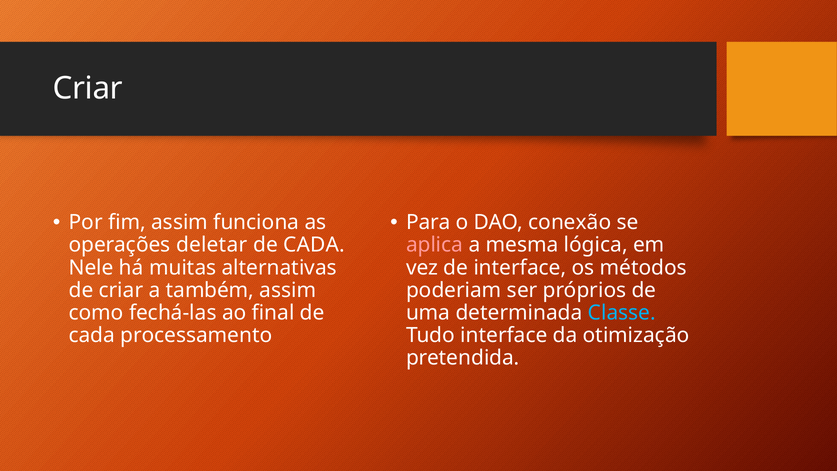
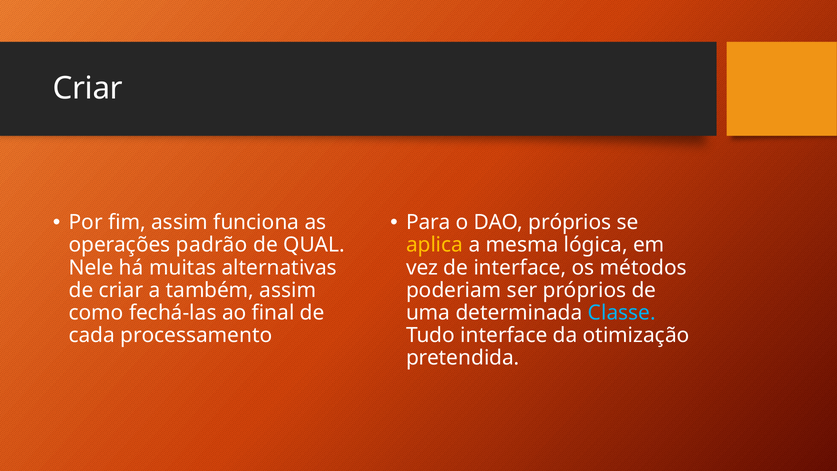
DAO conexão: conexão -> próprios (570, 222)
deletar: deletar -> padrão (212, 245)
CADA: CADA -> QUAL (314, 245)
aplica colour: pink -> yellow (435, 245)
